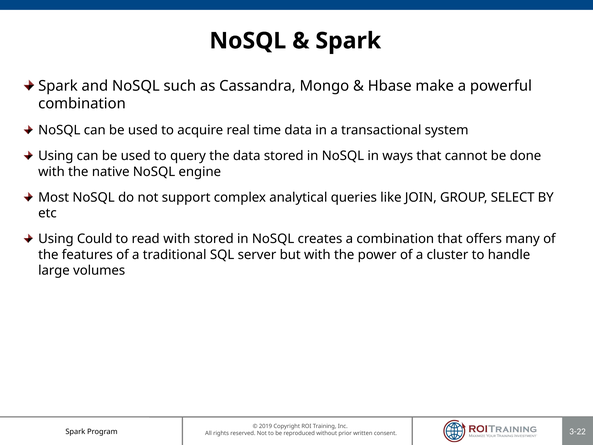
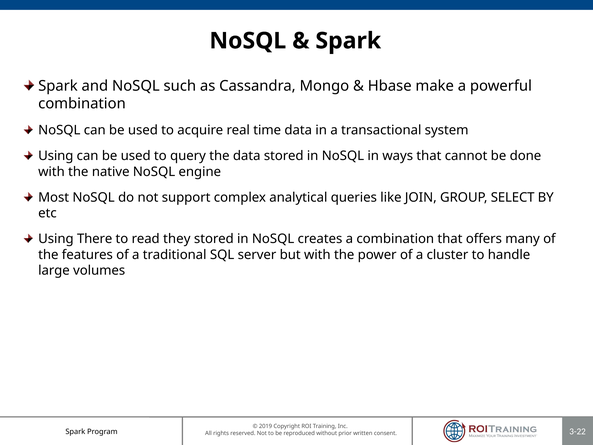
Could: Could -> There (95, 239)
read with: with -> they (177, 239)
